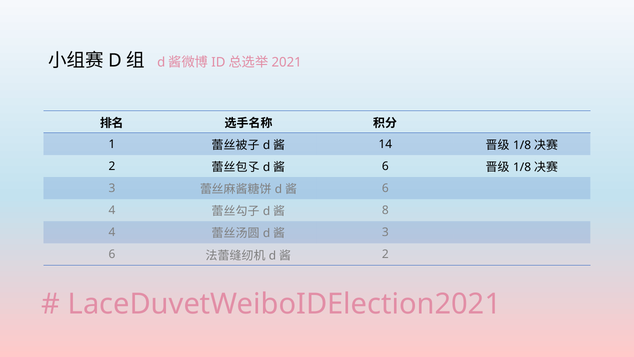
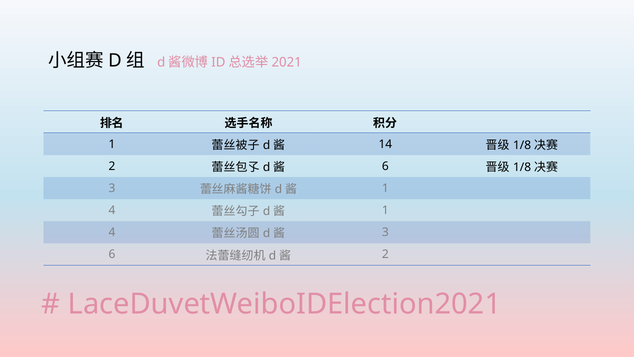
6: 6 -> 1 (385, 188)
8: 8 -> 1 (385, 210)
